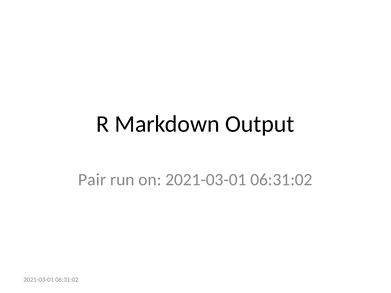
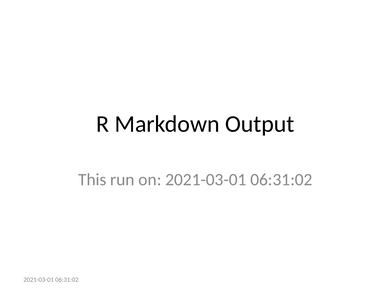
Pair: Pair -> This (92, 180)
